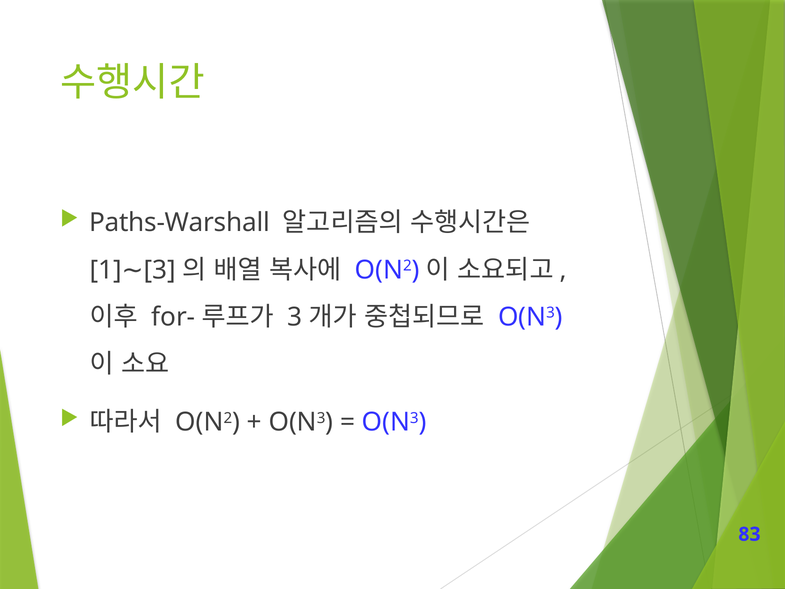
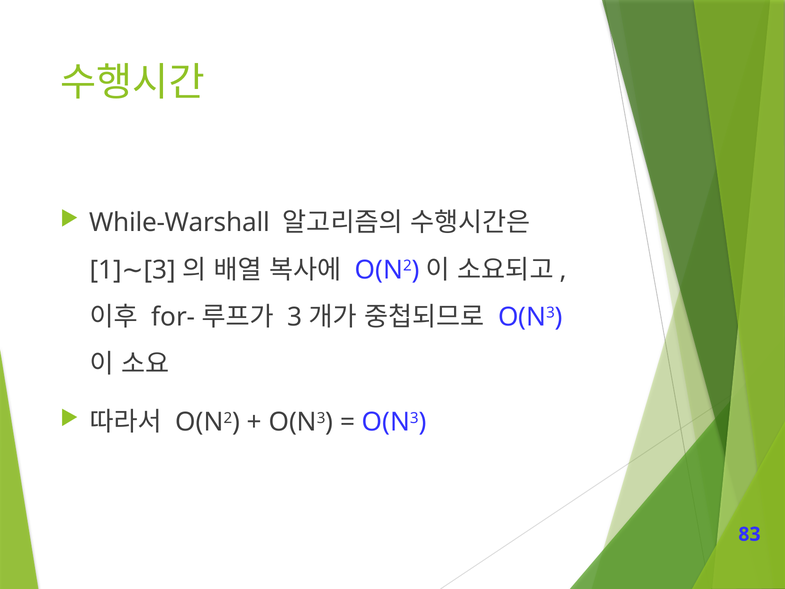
Paths-Warshall: Paths-Warshall -> While-Warshall (180, 223)
